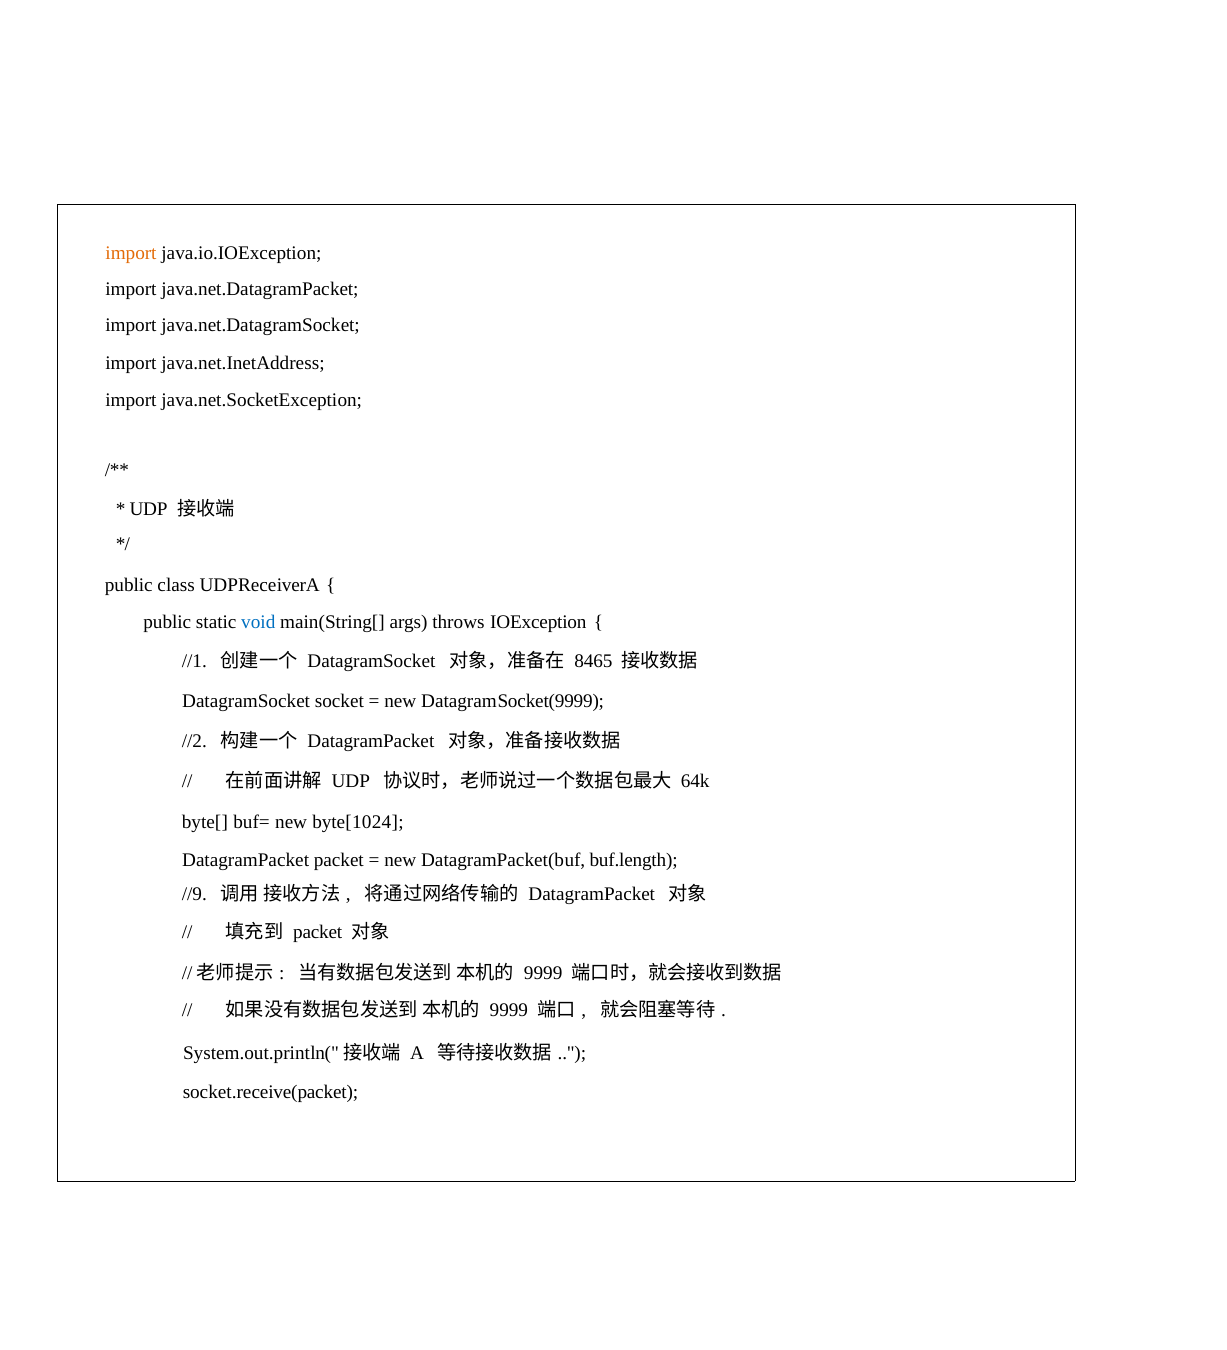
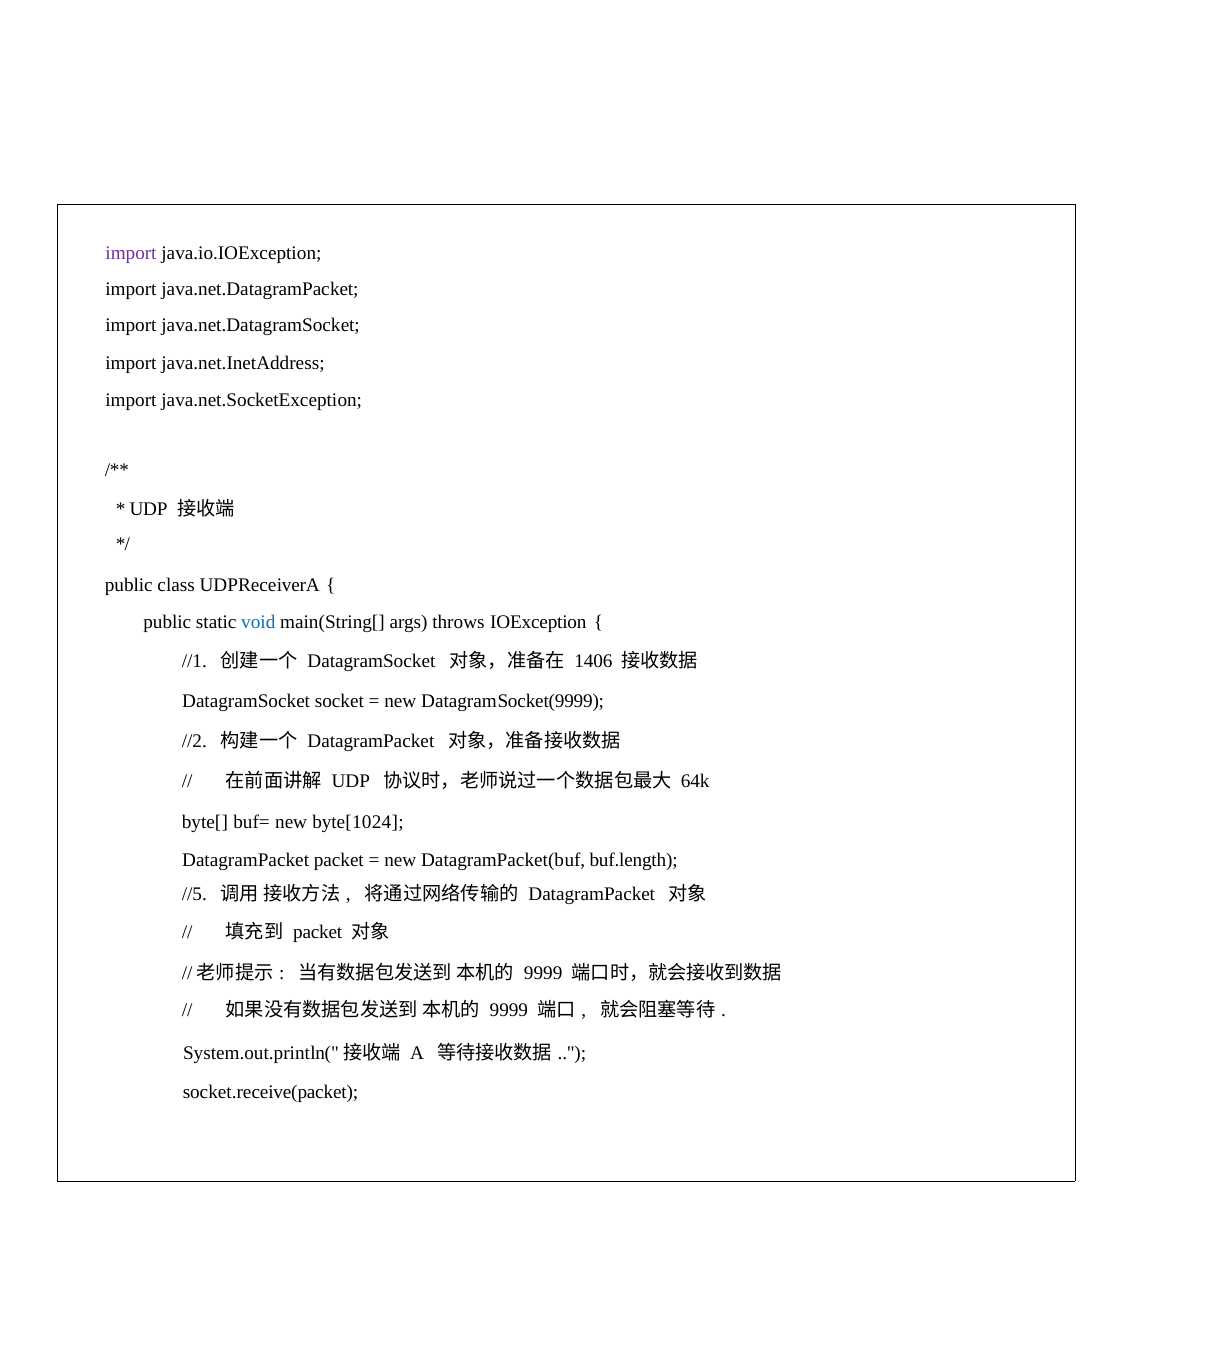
import colour: orange -> purple (131, 253)
8465: 8465 -> 1406 (593, 662)
//9: //9 -> //5 (194, 895)
